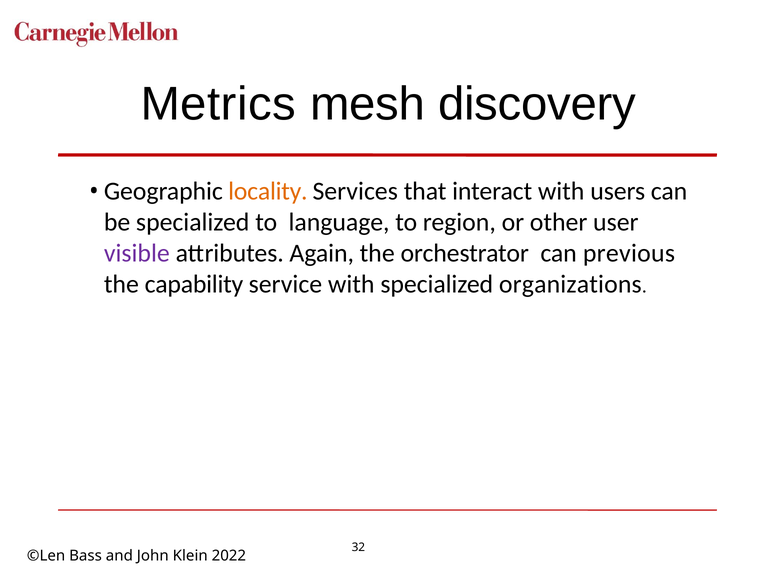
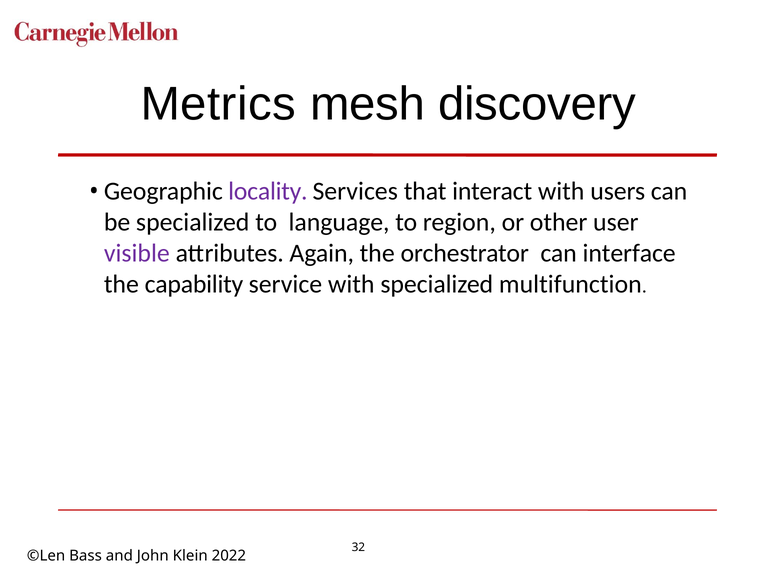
locality colour: orange -> purple (268, 191)
previous: previous -> interface (629, 253)
organizations: organizations -> multifunction (570, 284)
